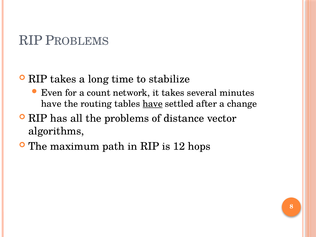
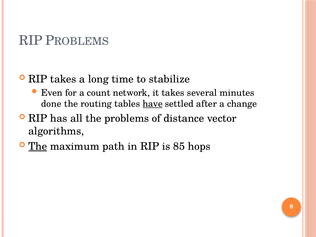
have: have -> done (51, 104)
The underline: none -> present (38, 146)
12: 12 -> 85 (179, 146)
